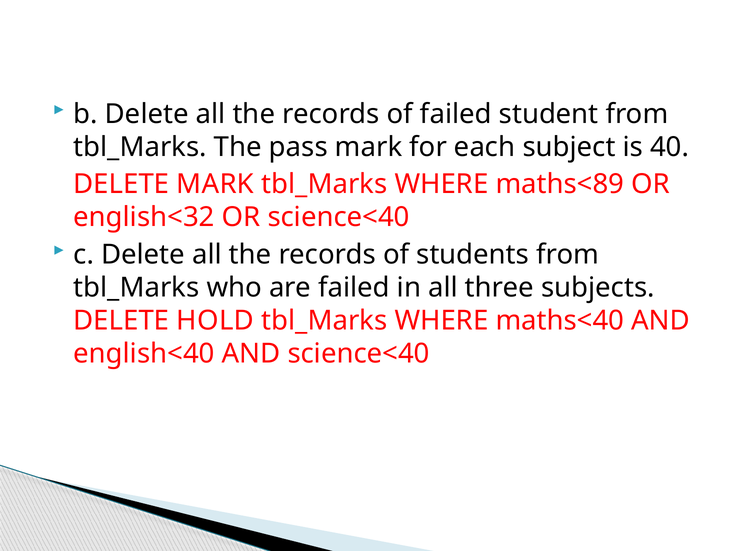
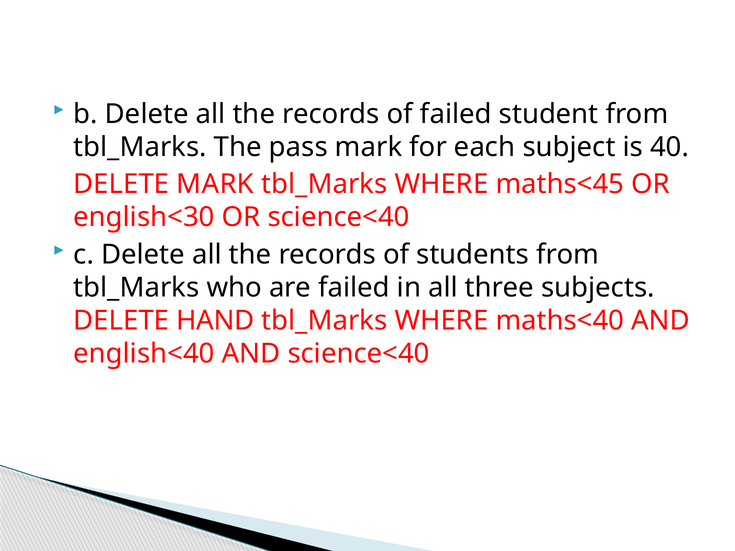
maths<89: maths<89 -> maths<45 (560, 184)
english<32: english<32 -> english<30 (144, 217)
HOLD: HOLD -> HAND (215, 321)
